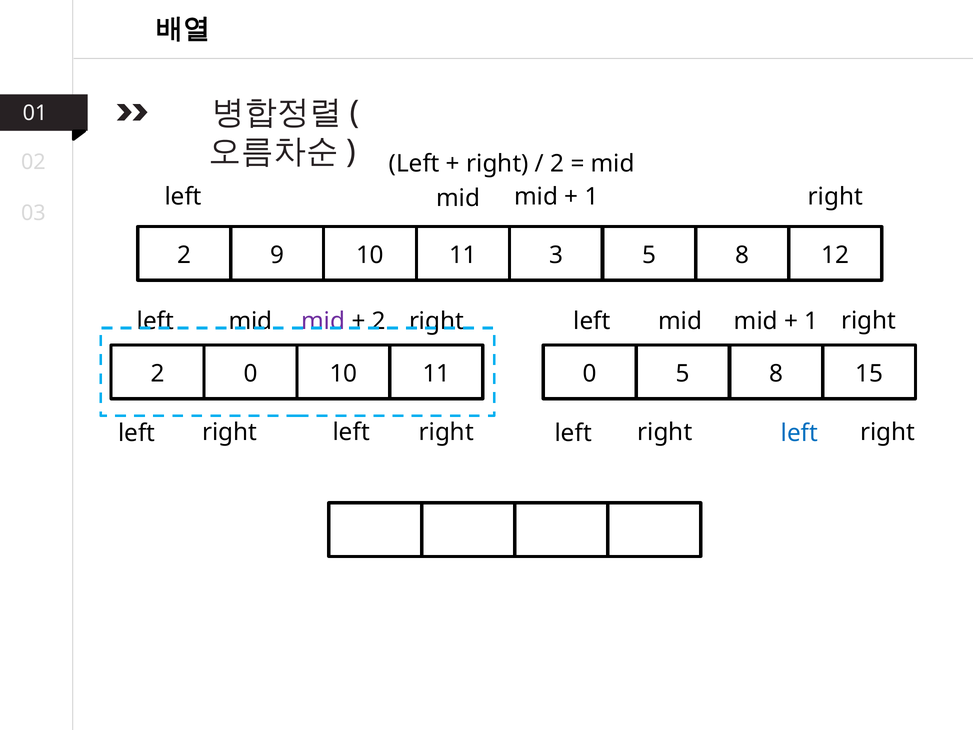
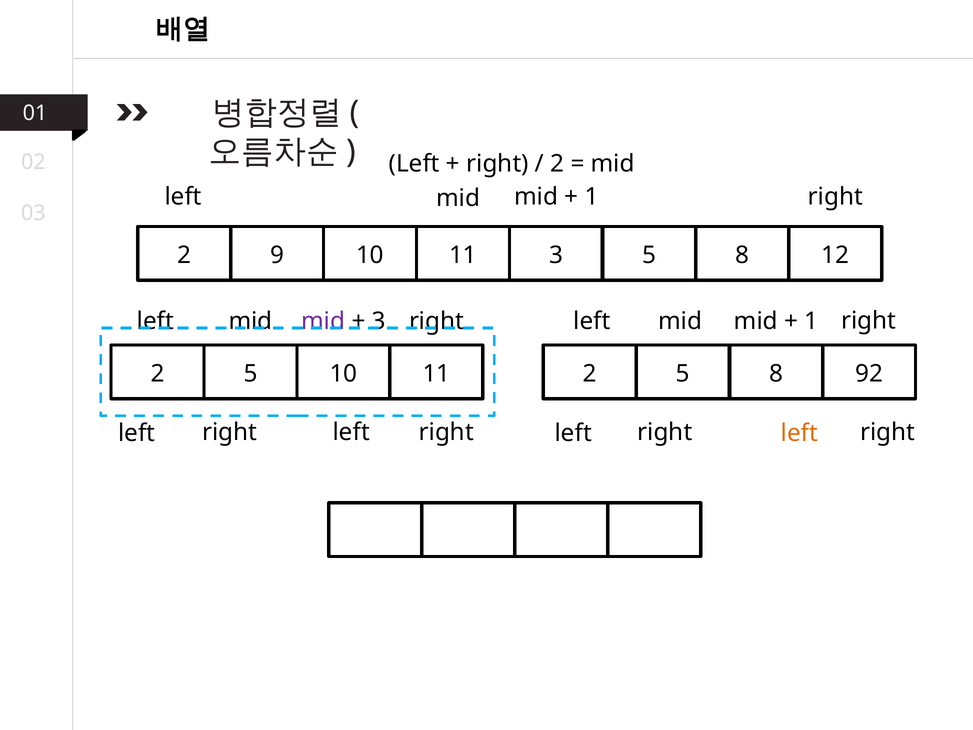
2: 2 -> 3 (379, 321)
0: 0 -> 5 (251, 373)
11 0: 0 -> 2 (590, 373)
15: 15 -> 92 (869, 373)
left colour: blue -> orange (799, 433)
